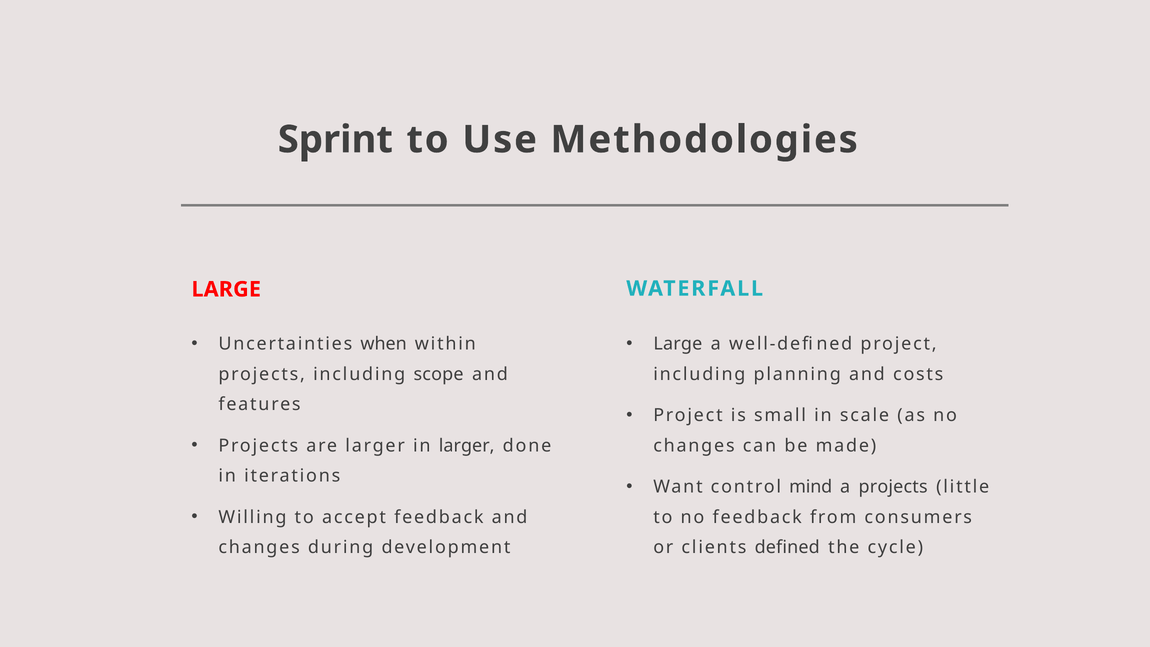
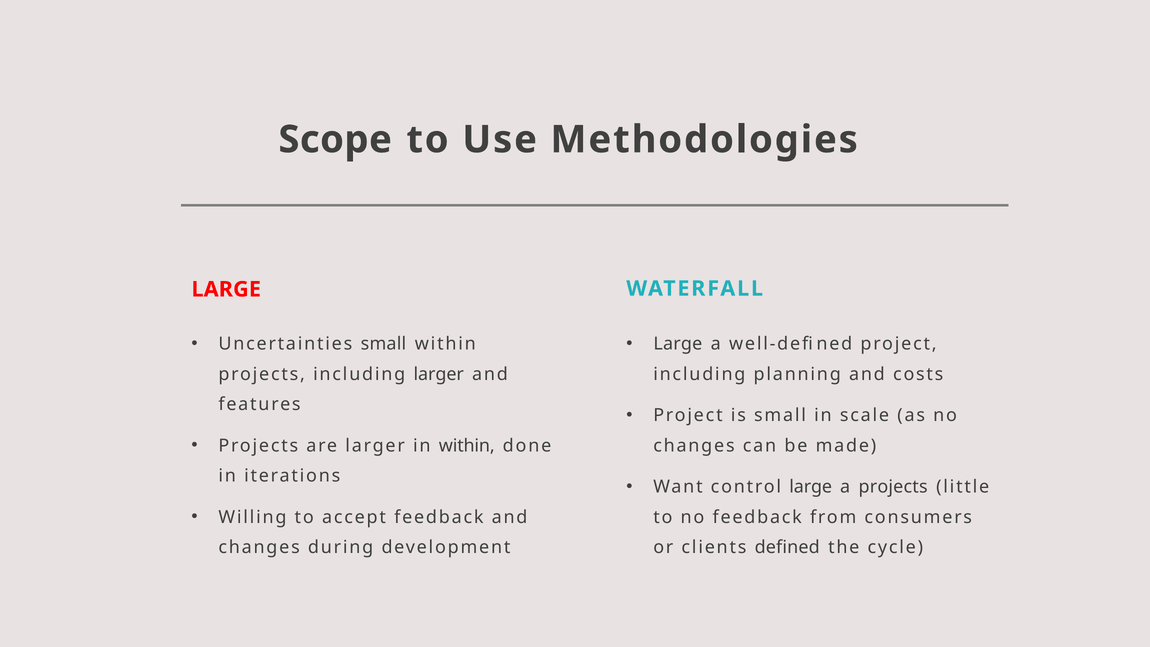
Sprint: Sprint -> Scope (335, 140)
Uncertainties when: when -> small (383, 344)
including scope: scope -> larger (439, 374)
in larger: larger -> within (467, 446)
control mind: mind -> large (811, 487)
